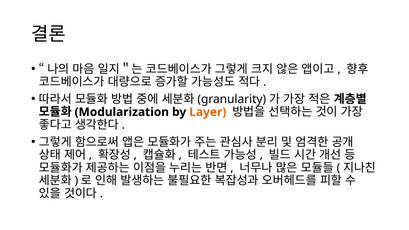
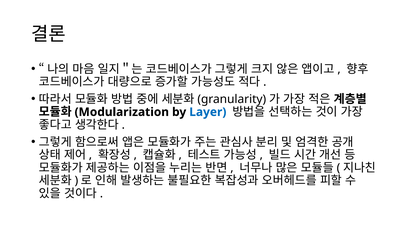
Layer colour: orange -> blue (208, 112)
